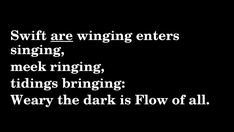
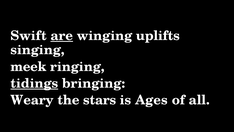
enters: enters -> uplifts (158, 36)
tidings underline: none -> present (34, 83)
dark: dark -> stars (100, 100)
Flow: Flow -> Ages (151, 100)
